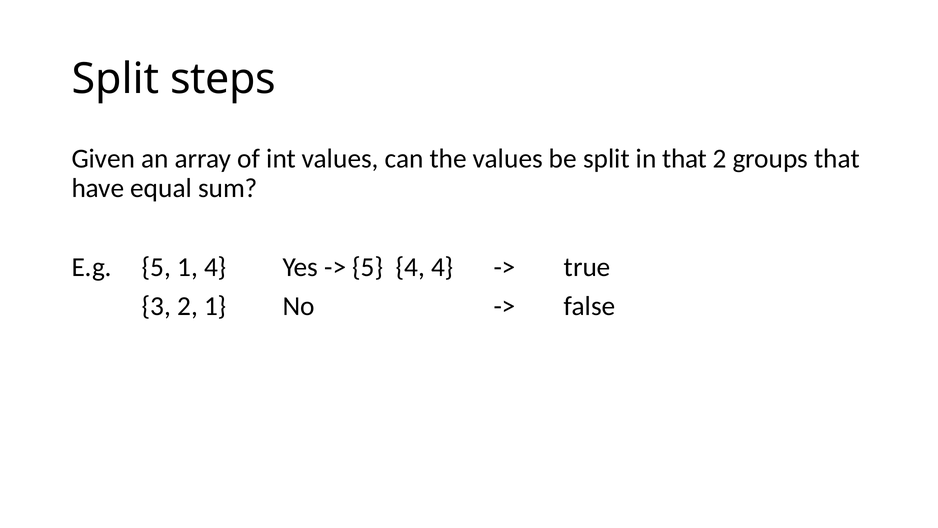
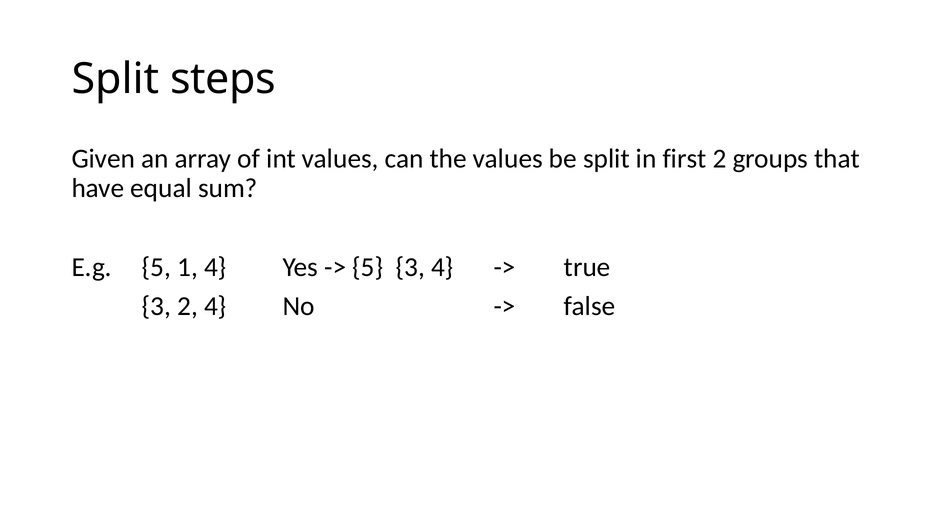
in that: that -> first (685, 159)
5 4: 4 -> 3 (410, 267)
2 1: 1 -> 4 (215, 306)
